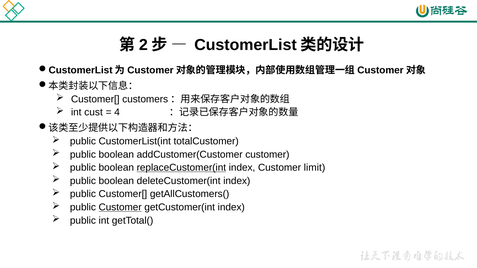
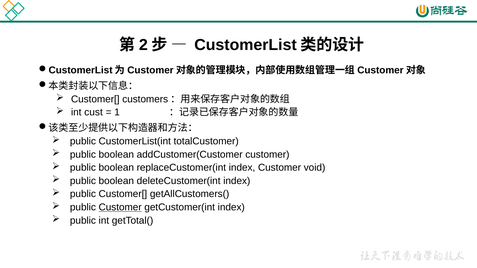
4: 4 -> 1 (117, 112)
replaceCustomer(int underline: present -> none (181, 168)
limit: limit -> void (315, 168)
